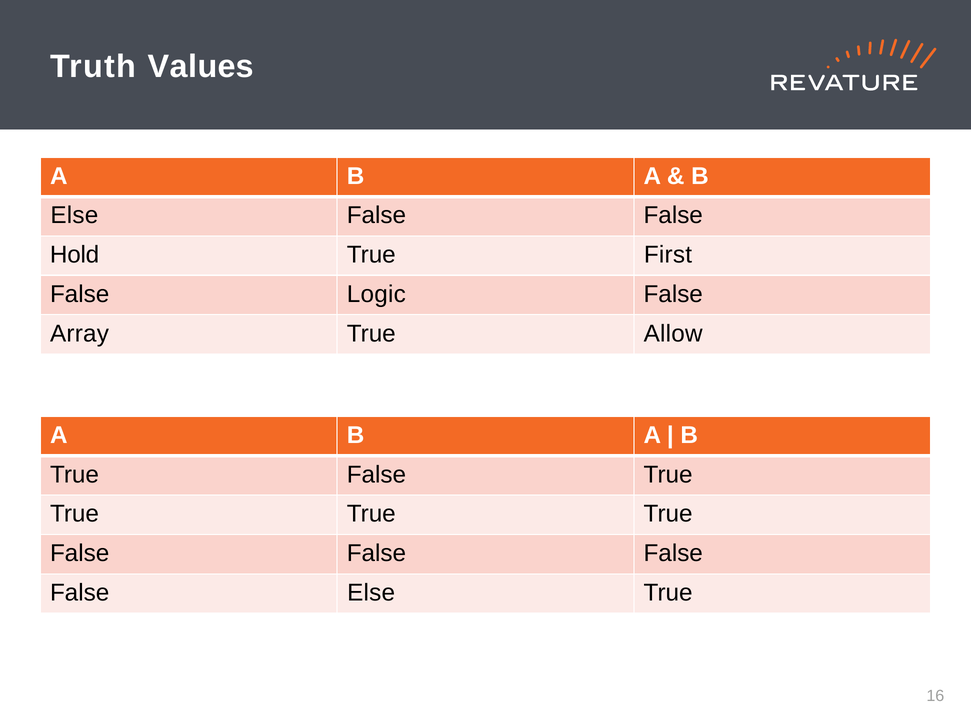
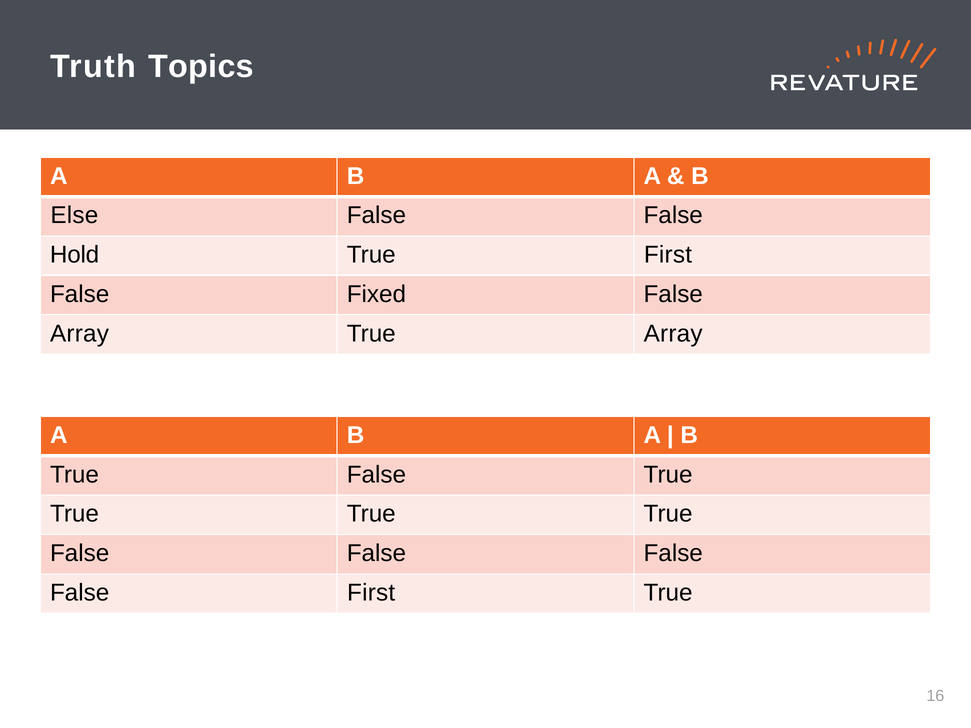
Values: Values -> Topics (201, 67)
Logic: Logic -> Fixed (376, 294)
True Allow: Allow -> Array (673, 334)
False Else: Else -> First (371, 593)
